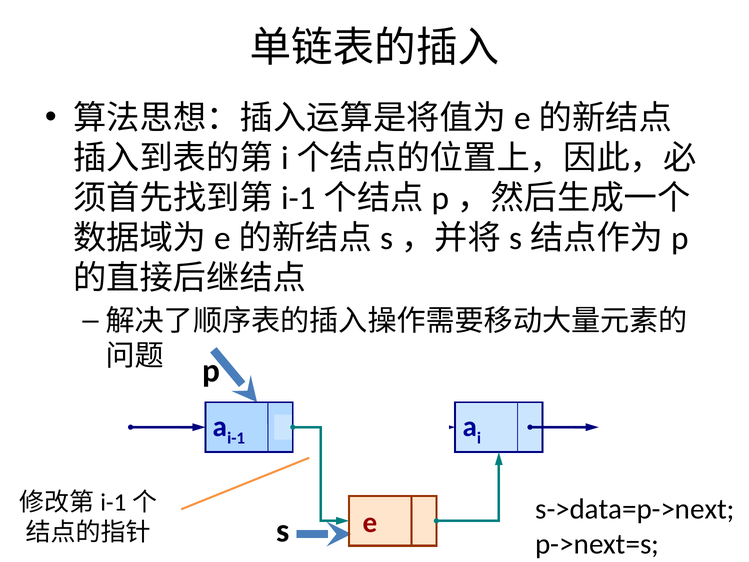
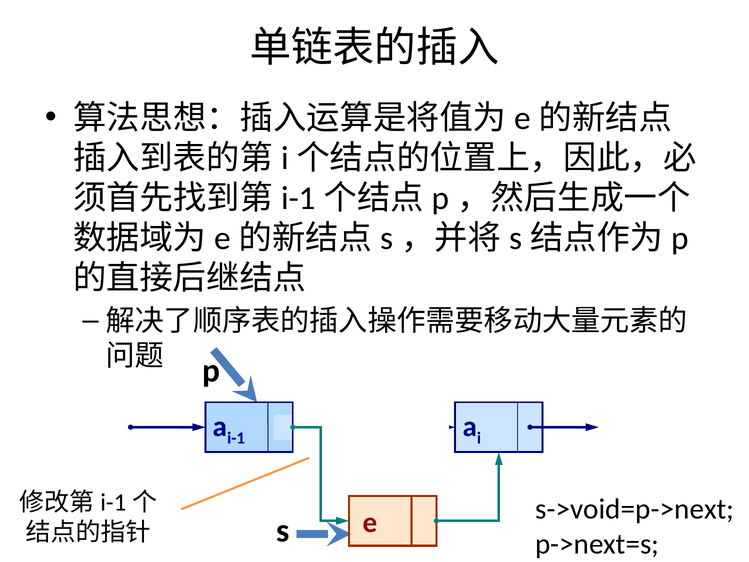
s->data=p->next: s->data=p->next -> s->void=p->next (635, 509)
